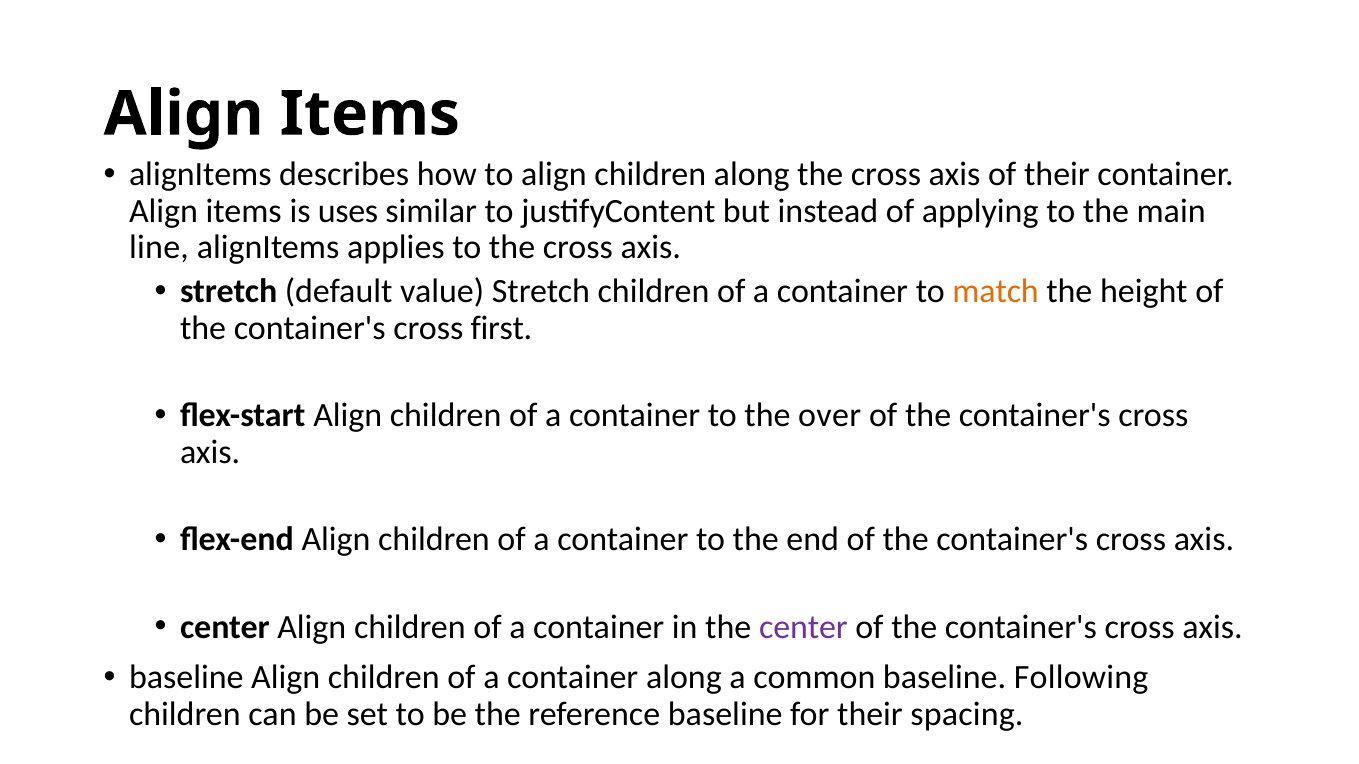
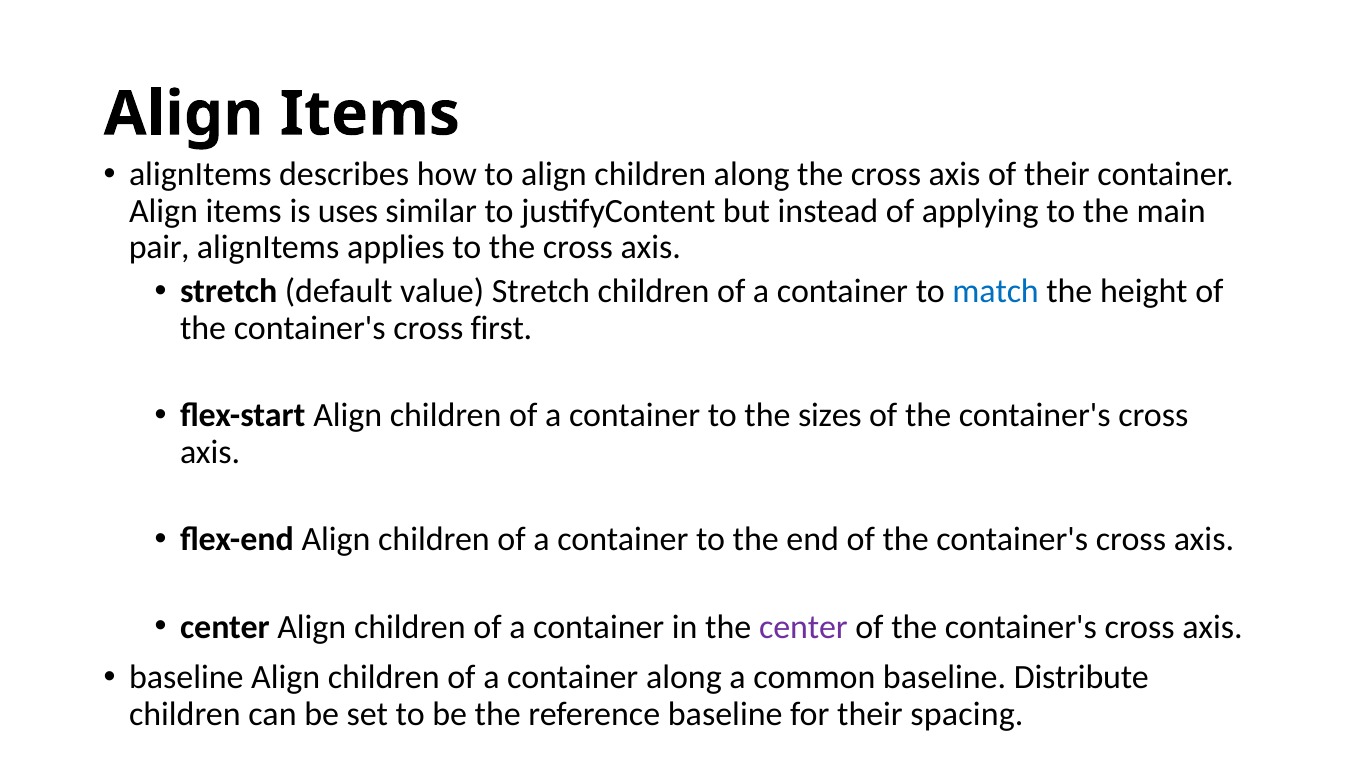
line: line -> pair (159, 248)
match colour: orange -> blue (996, 291)
over: over -> sizes (830, 416)
Following: Following -> Distribute (1081, 678)
